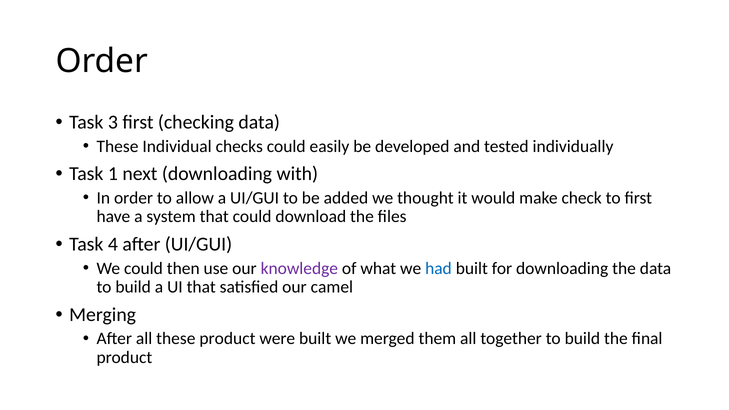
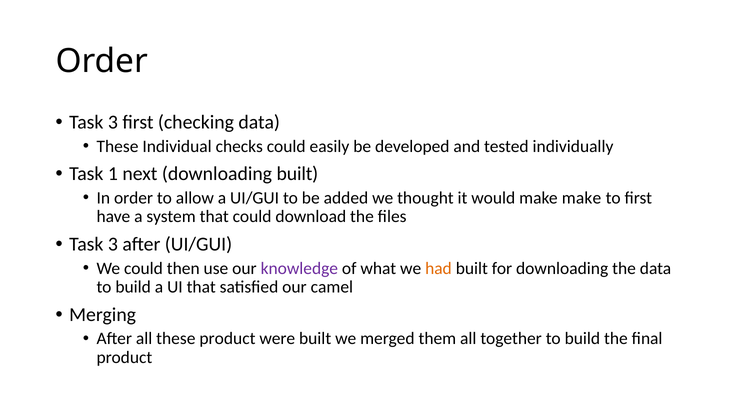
downloading with: with -> built (297, 174)
make check: check -> make (582, 198)
4: 4 -> 3 (113, 244)
had colour: blue -> orange (438, 268)
